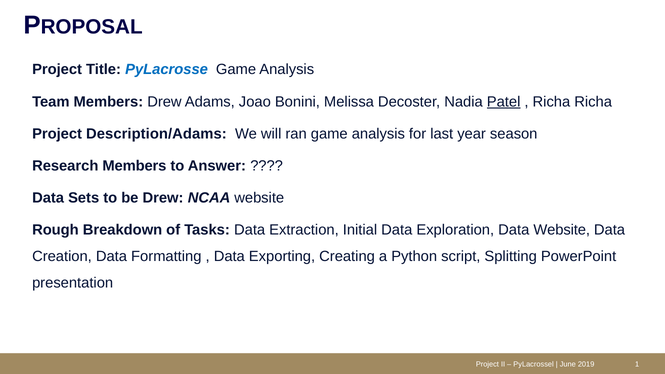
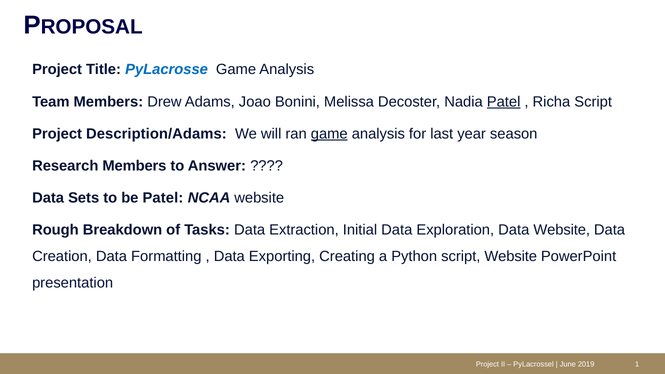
Richa Richa: Richa -> Script (593, 102)
game underline: none -> present (329, 134)
be Drew: Drew -> Patel (163, 198)
script Splitting: Splitting -> Website (511, 257)
